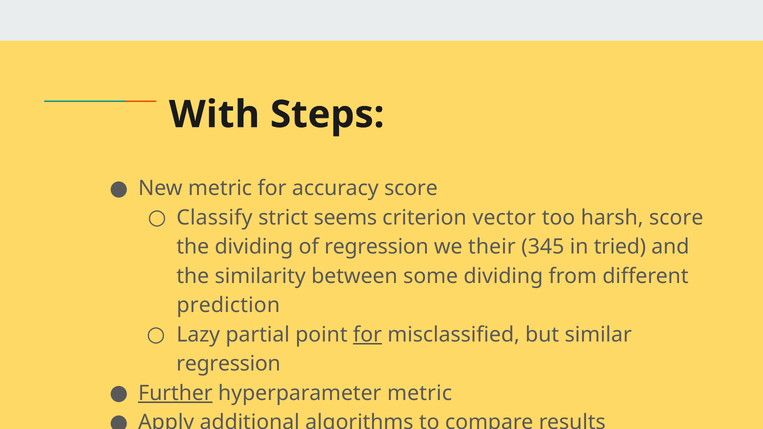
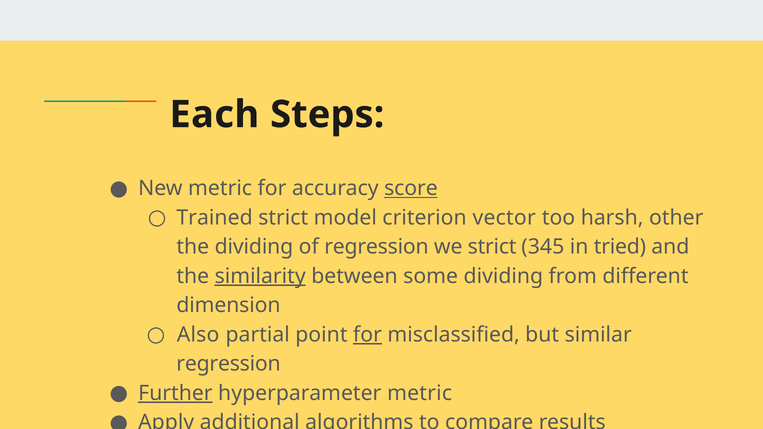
With: With -> Each (214, 115)
score underline: none -> present (411, 188)
Classify: Classify -> Trained (215, 218)
seems: seems -> model (345, 218)
harsh score: score -> other (676, 218)
we their: their -> strict (492, 247)
similarity underline: none -> present (260, 276)
prediction: prediction -> dimension (228, 306)
Lazy: Lazy -> Also (198, 335)
